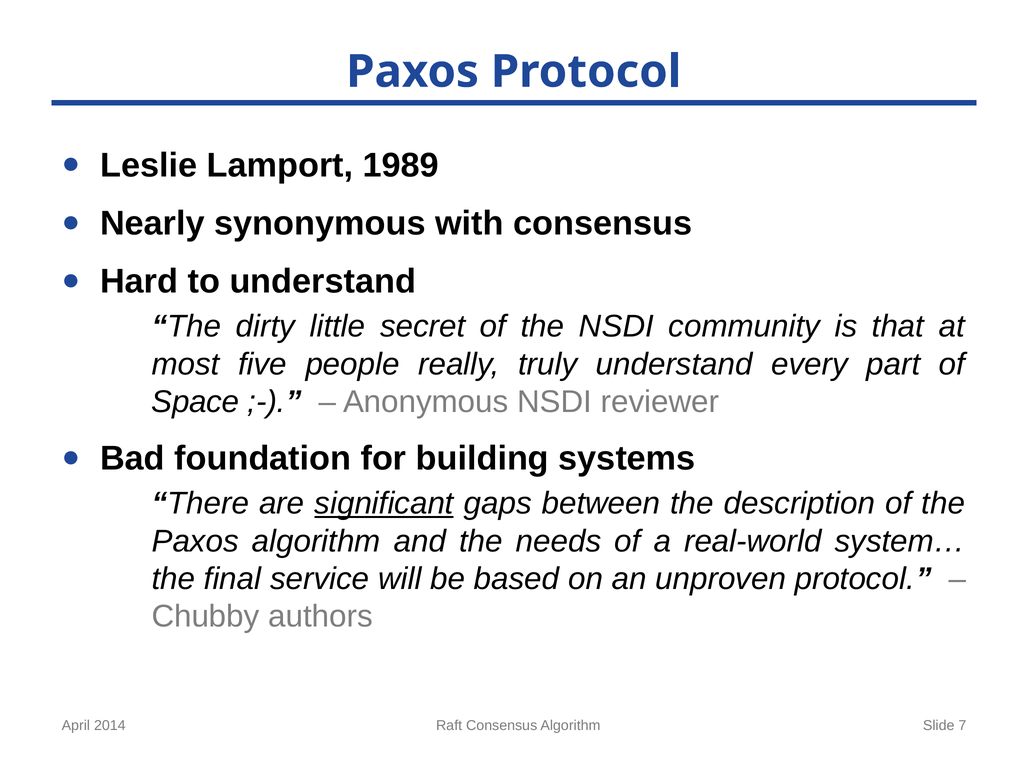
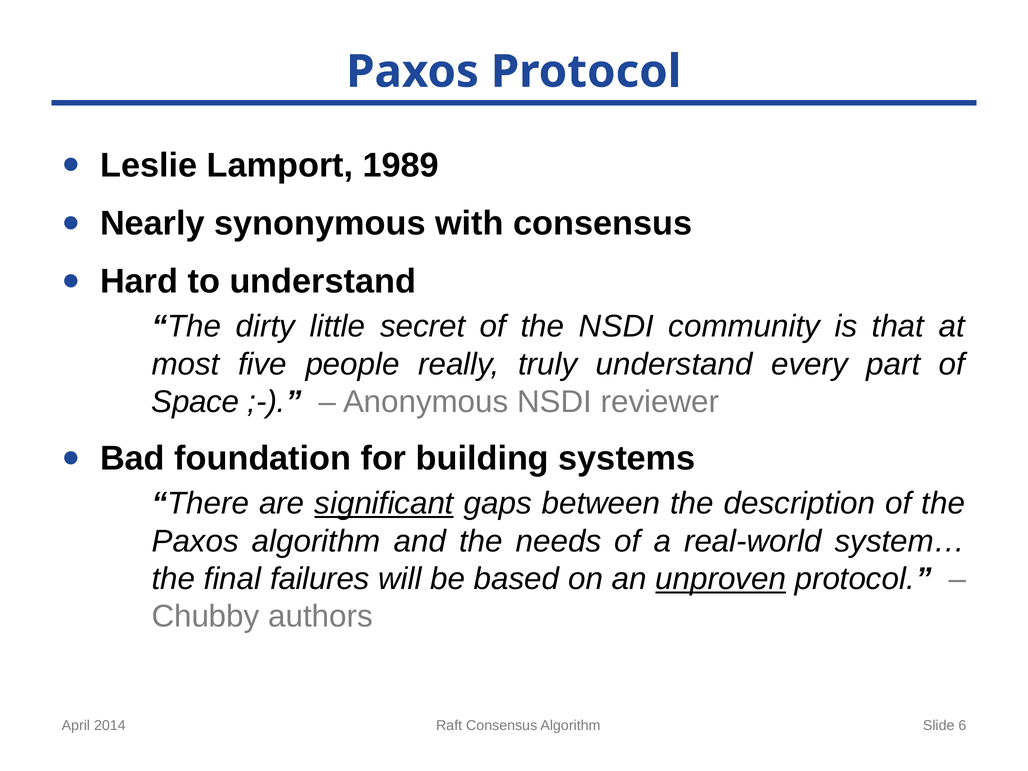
service: service -> failures (320, 579)
unproven underline: none -> present (721, 579)
7: 7 -> 6 (962, 726)
